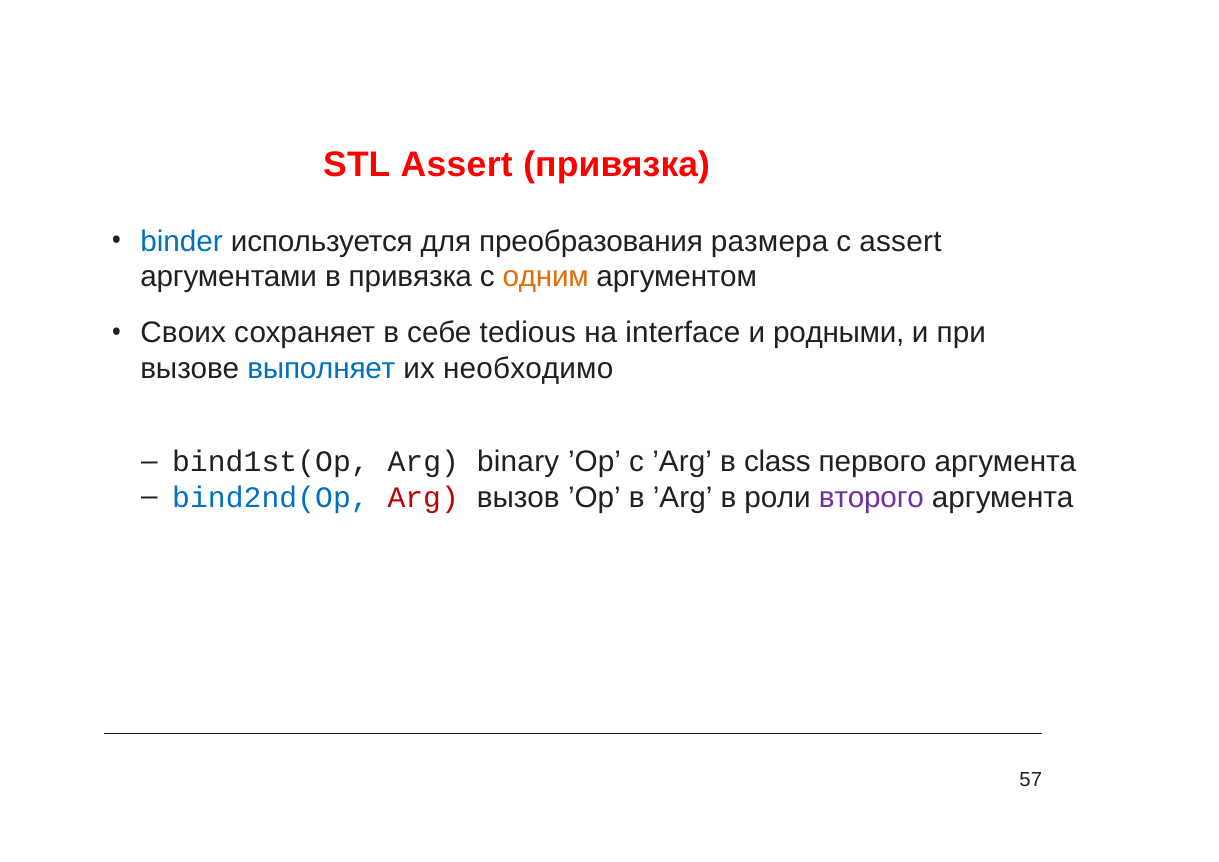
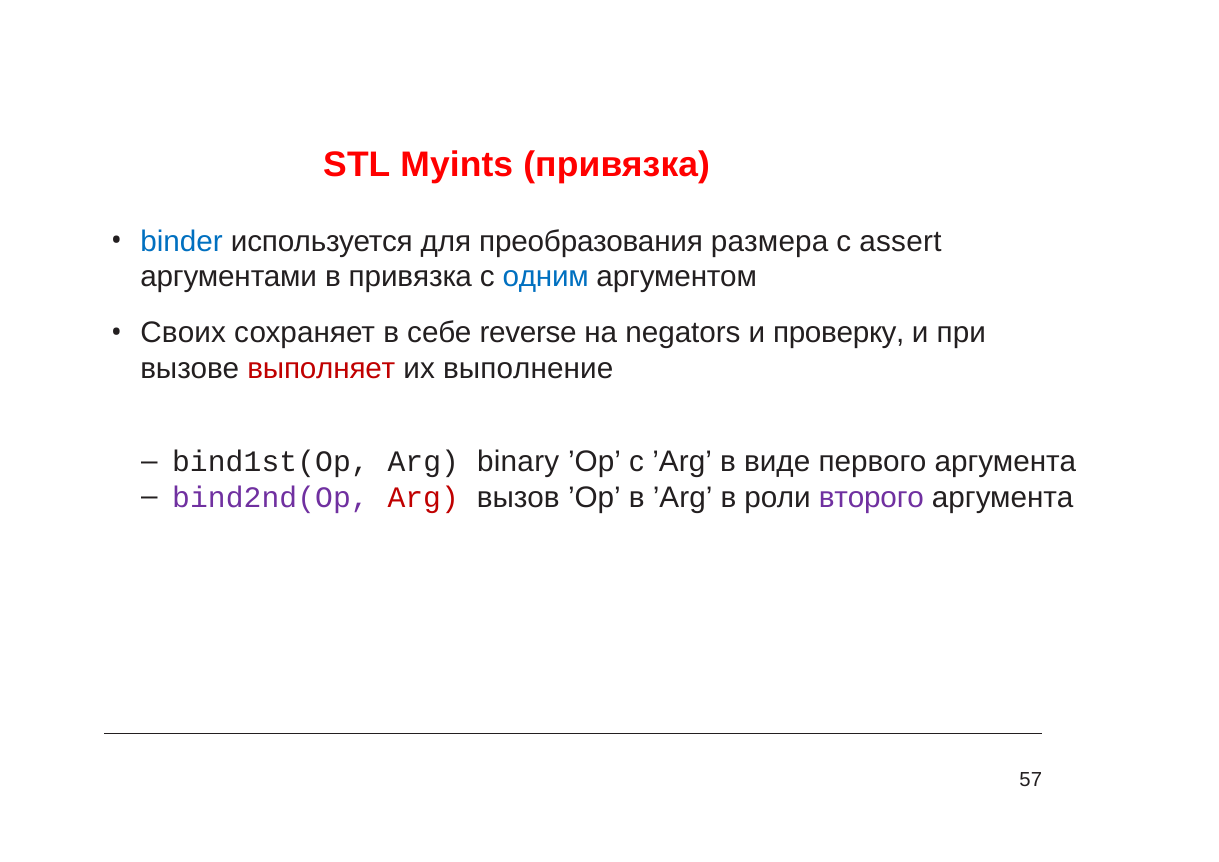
STL Assert: Assert -> Myints (457, 165)
одним colour: orange -> blue (546, 277)
tedious: tedious -> reverse (528, 333)
interface: interface -> negators (683, 333)
родными: родными -> проверку (839, 333)
выполняет colour: blue -> red (321, 368)
необходимо: необходимо -> выполнение (528, 368)
class: class -> виде (777, 461)
bind2nd(Op colour: blue -> purple (270, 497)
